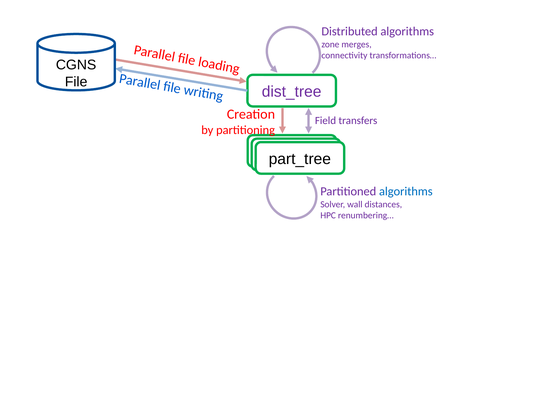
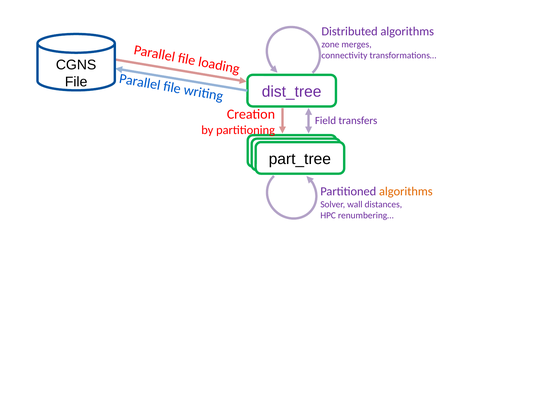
algorithms colour: blue -> orange (406, 191)
